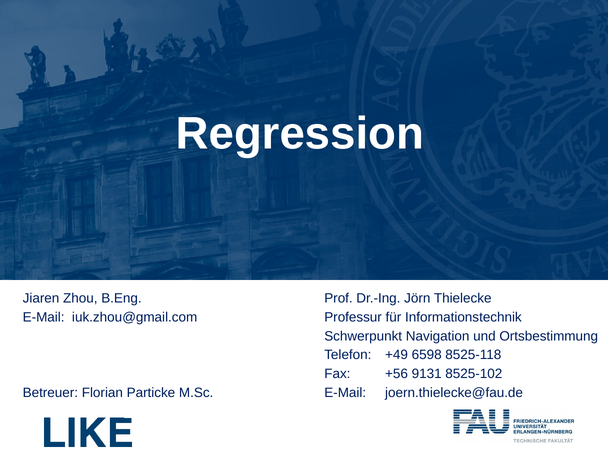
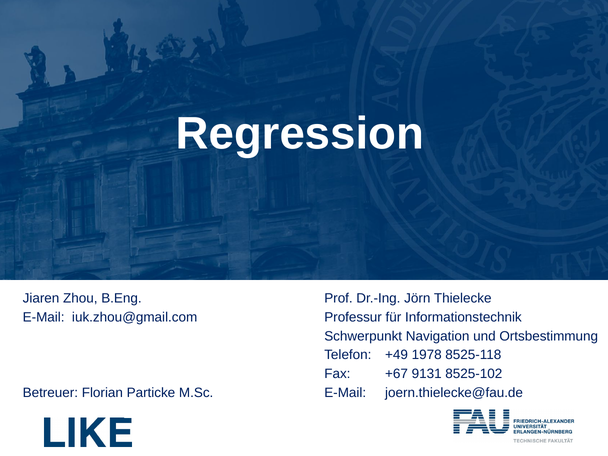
6598: 6598 -> 1978 (427, 355)
+56: +56 -> +67 (397, 374)
